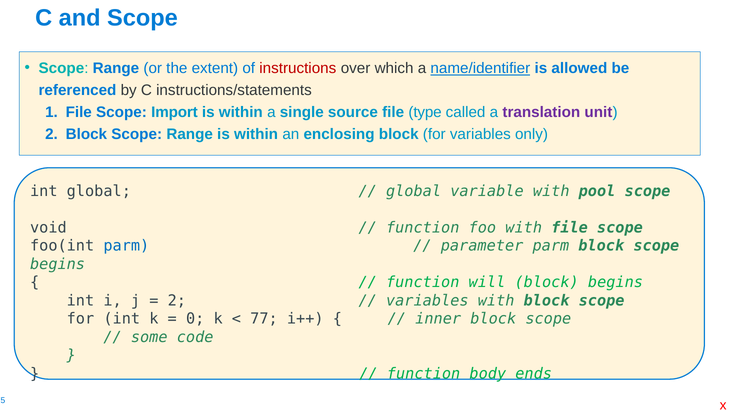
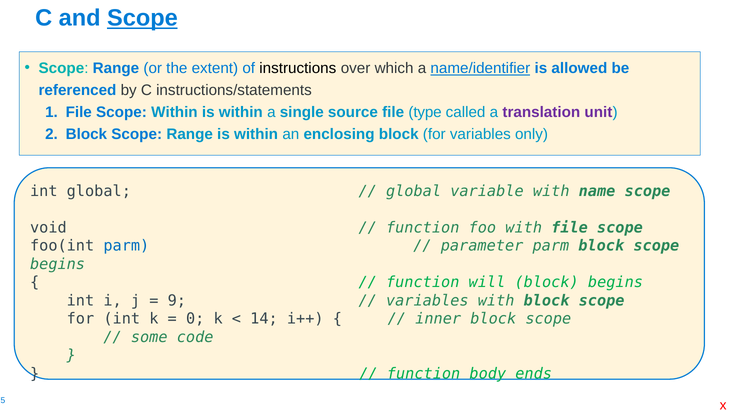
Scope underline: none -> present (142, 18)
instructions colour: red -> black (298, 68)
Scope Import: Import -> Within (174, 112)
pool: pool -> name (597, 191)
2: 2 -> 9 (177, 300)
77: 77 -> 14 (264, 319)
